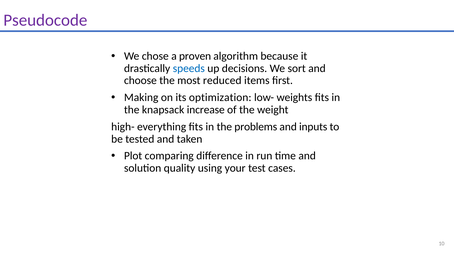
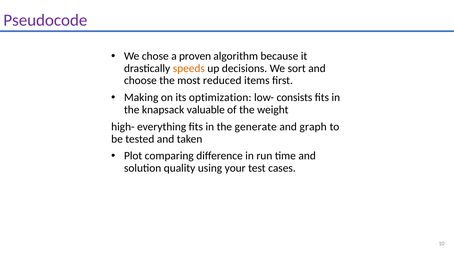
speeds colour: blue -> orange (189, 68)
weights: weights -> consists (294, 98)
increase: increase -> valuable (206, 110)
problems: problems -> generate (256, 127)
inputs: inputs -> graph (313, 127)
